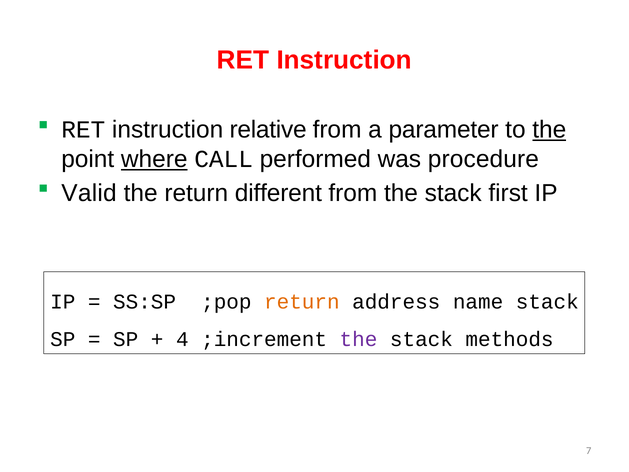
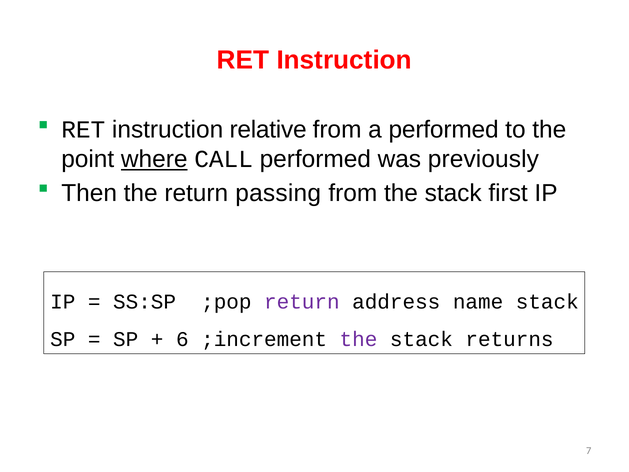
a parameter: parameter -> performed (444, 130)
the underline: present -> none (549, 130)
procedure: procedure -> previously (483, 159)
Valid: Valid -> Then (89, 193)
different: different -> passing (278, 193)
return colour: orange -> purple (302, 302)
4: 4 -> 6 (182, 339)
methods: methods -> returns (510, 339)
